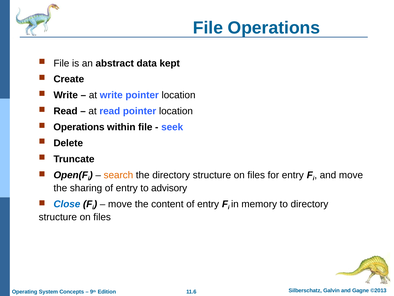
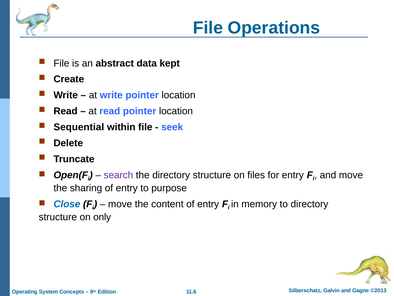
Operations: Operations -> Sequential (79, 127)
search colour: orange -> purple (118, 175)
advisory: advisory -> purpose (169, 188)
files: files -> only (102, 217)
